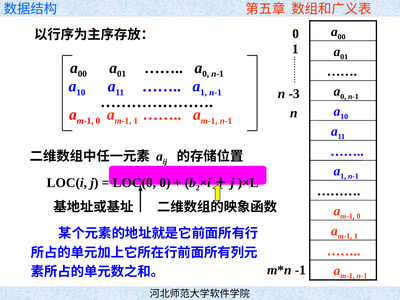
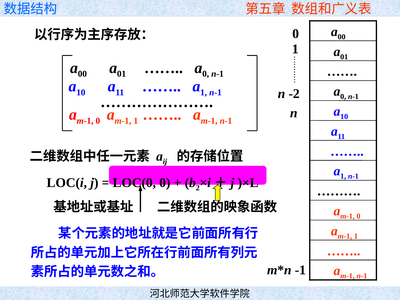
-3: -3 -> -2 (294, 94)
